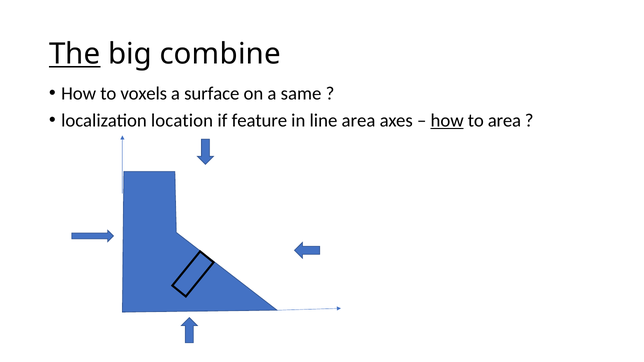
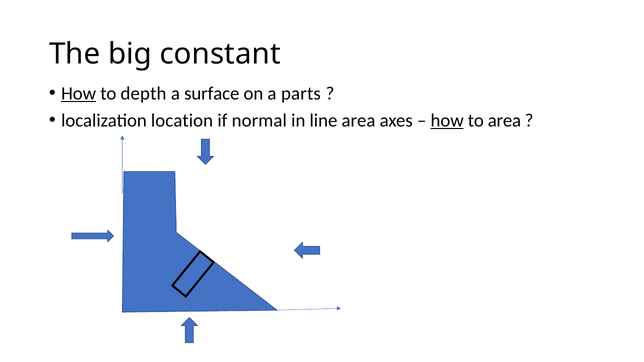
The underline: present -> none (75, 54)
combine: combine -> constant (220, 54)
How underline: none -> present (79, 94)
voxels: voxels -> depth (144, 94)
same: same -> parts (301, 94)
feature: feature -> normal (259, 121)
